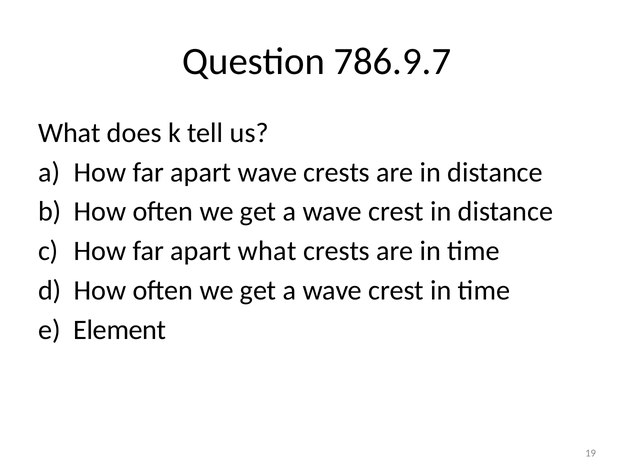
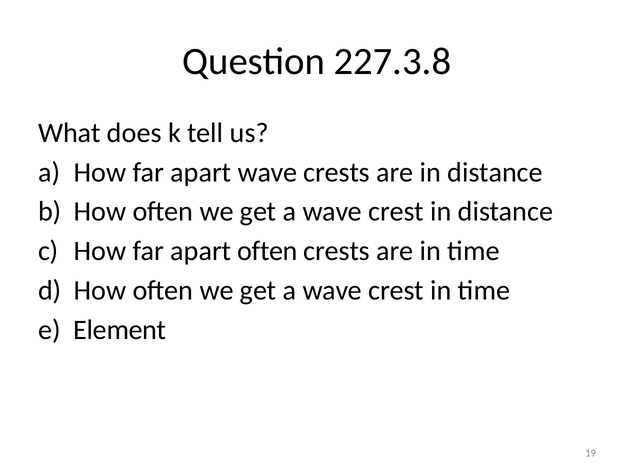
786.9.7: 786.9.7 -> 227.3.8 (392, 61)
apart what: what -> often (268, 251)
